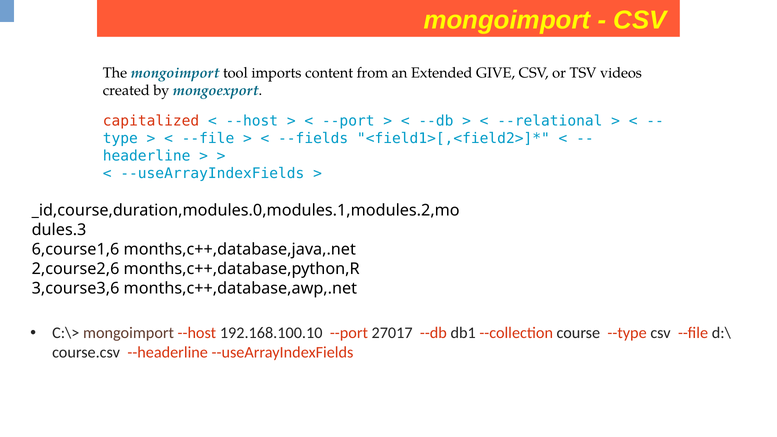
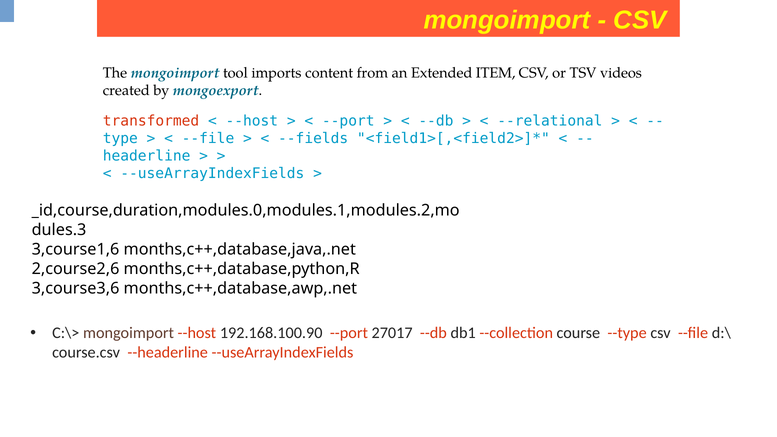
GIVE: GIVE -> ITEM (496, 73)
capitalized: capitalized -> transformed (151, 121)
6,course1,6: 6,course1,6 -> 3,course1,6 (76, 250)
192.168.100.10: 192.168.100.10 -> 192.168.100.90 (271, 333)
